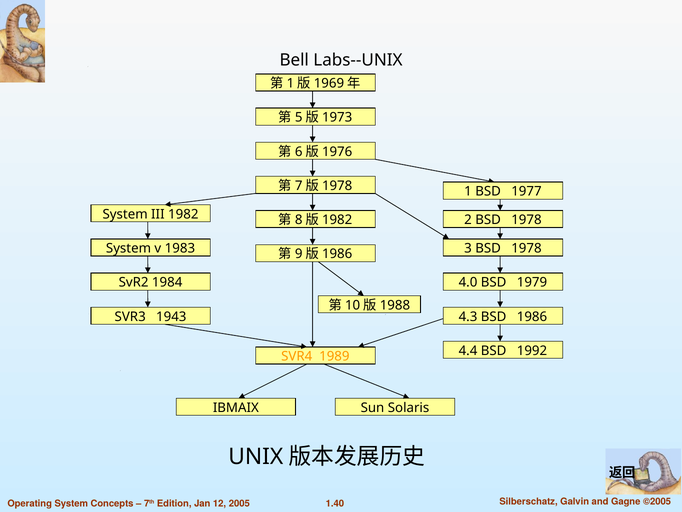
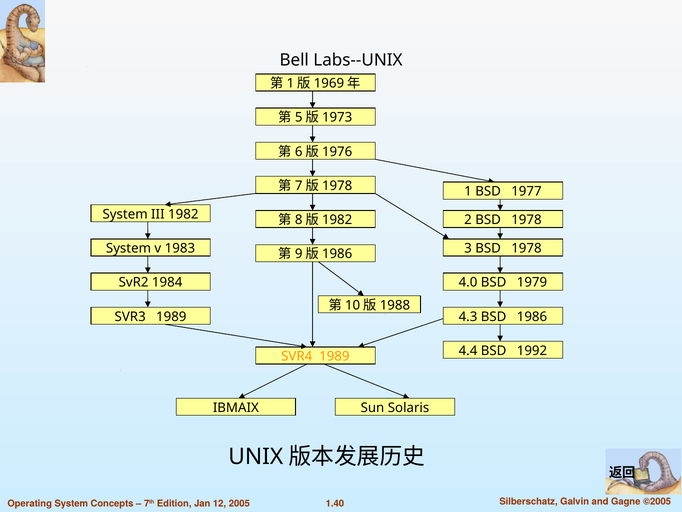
SVR3 1943: 1943 -> 1989 (171, 316)
